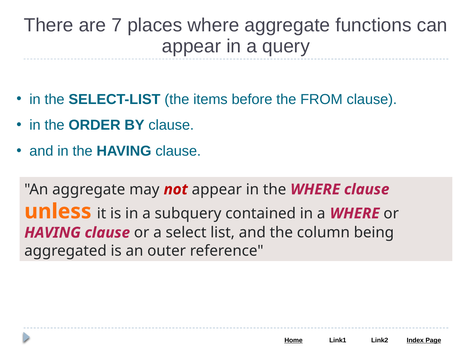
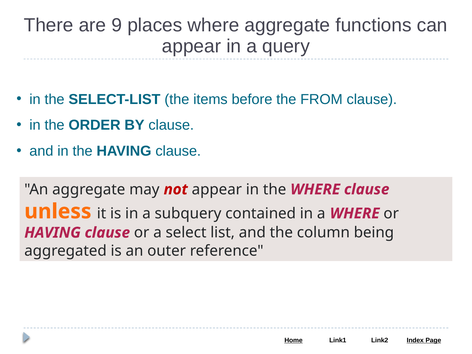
7: 7 -> 9 (117, 25)
